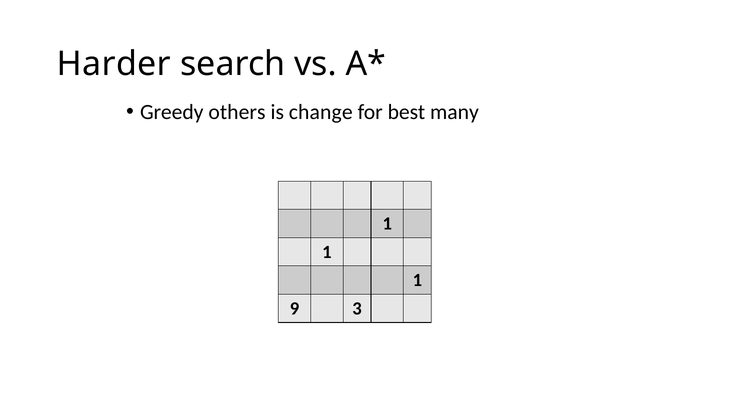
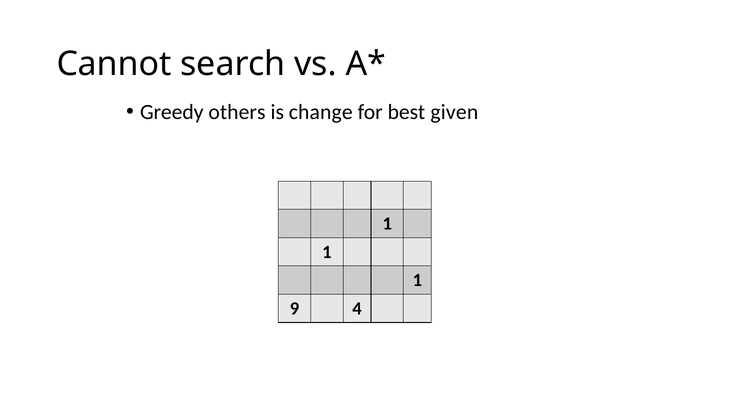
Harder: Harder -> Cannot (114, 64)
many: many -> given (454, 112)
3: 3 -> 4 (357, 308)
